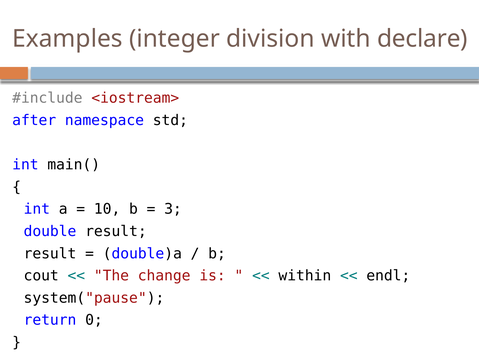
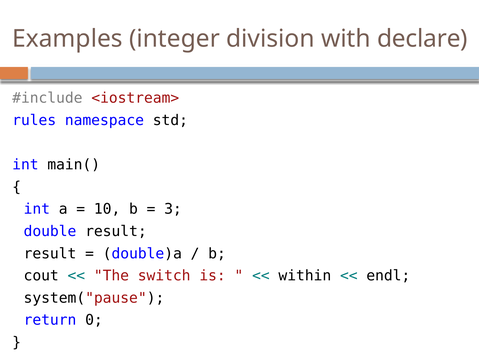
after: after -> rules (34, 120)
change: change -> switch (164, 276)
